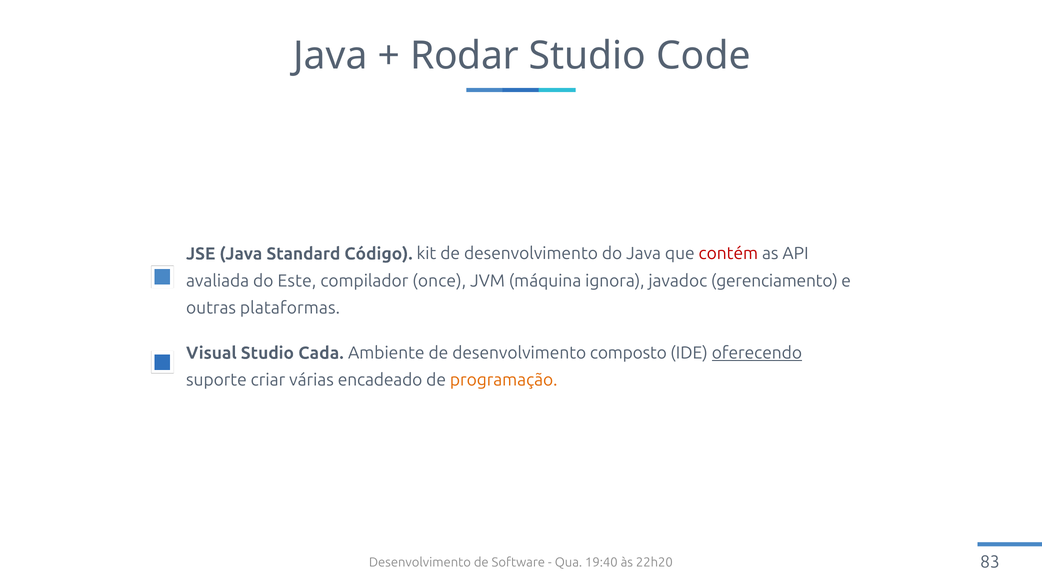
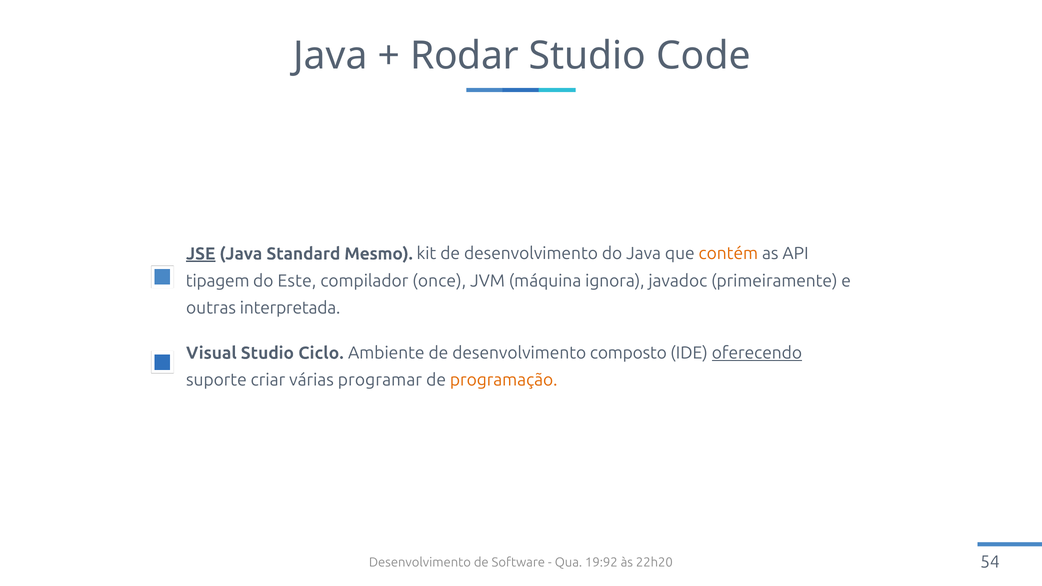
JSE underline: none -> present (201, 254)
Código: Código -> Mesmo (379, 254)
contém colour: red -> orange (728, 254)
avaliada: avaliada -> tipagem (218, 281)
gerenciamento: gerenciamento -> primeiramente (774, 281)
plataformas: plataformas -> interpretada (290, 308)
Cada: Cada -> Ciclo (321, 353)
encadeado: encadeado -> programar (380, 380)
19:40: 19:40 -> 19:92 (601, 563)
83: 83 -> 54 (990, 562)
